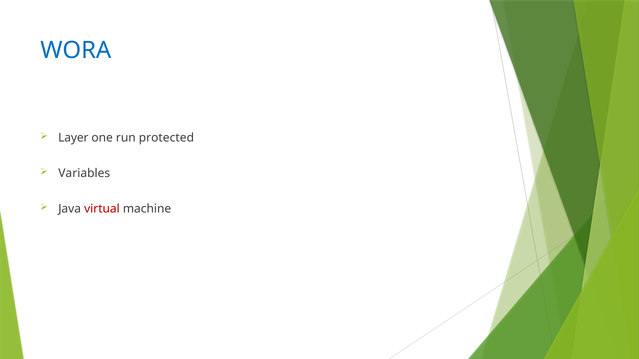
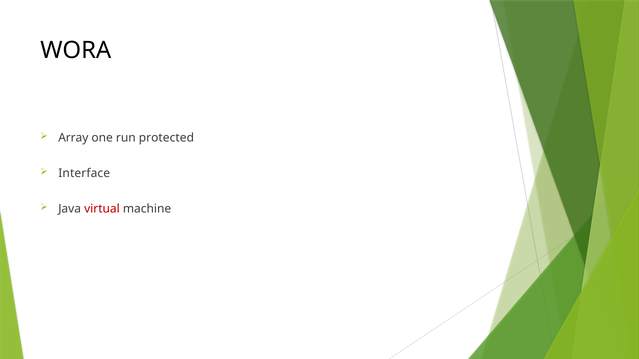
WORA colour: blue -> black (76, 50)
Layer: Layer -> Array (73, 138)
Variables: Variables -> Interface (84, 173)
